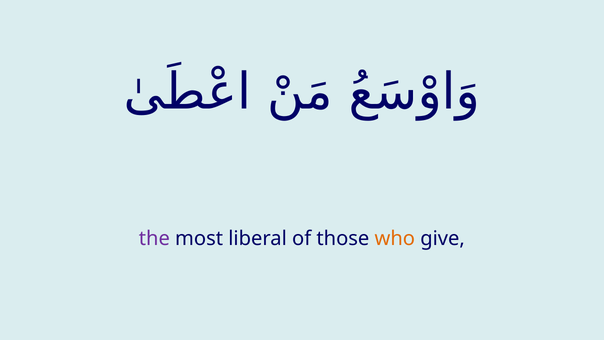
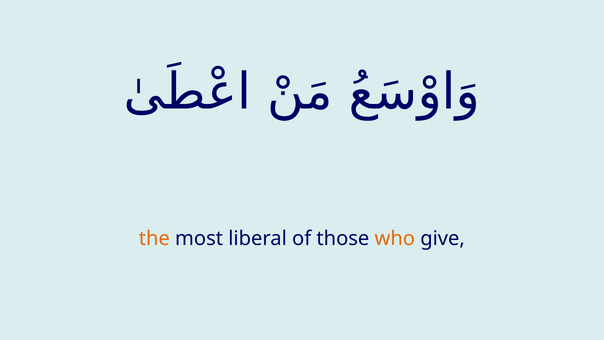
the colour: purple -> orange (154, 238)
